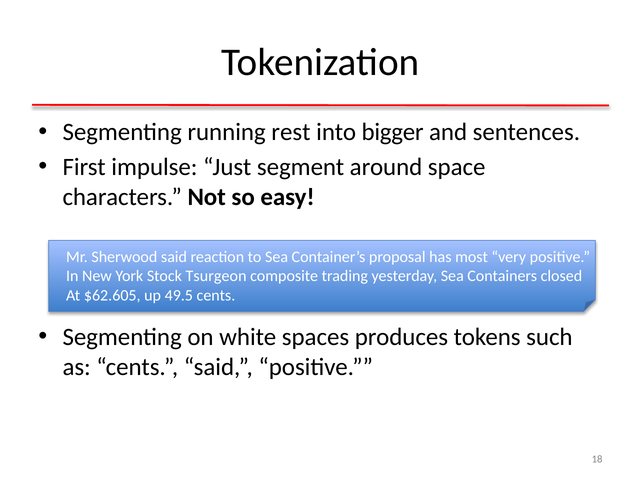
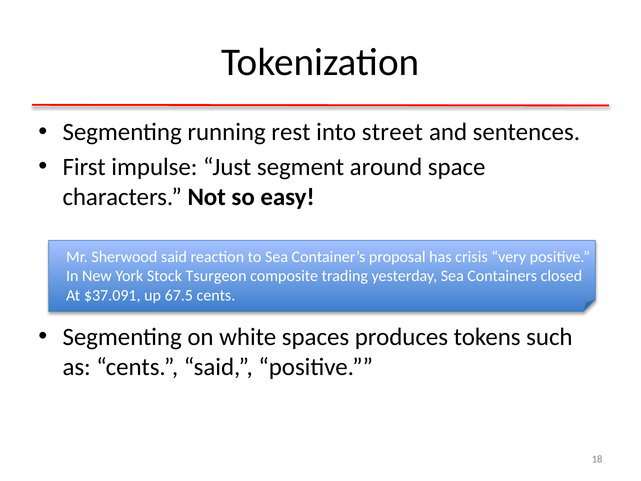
bigger: bigger -> street (392, 132)
most: most -> crisis (472, 257)
$62.605: $62.605 -> $37.091 (112, 295)
49.5: 49.5 -> 67.5 (179, 295)
